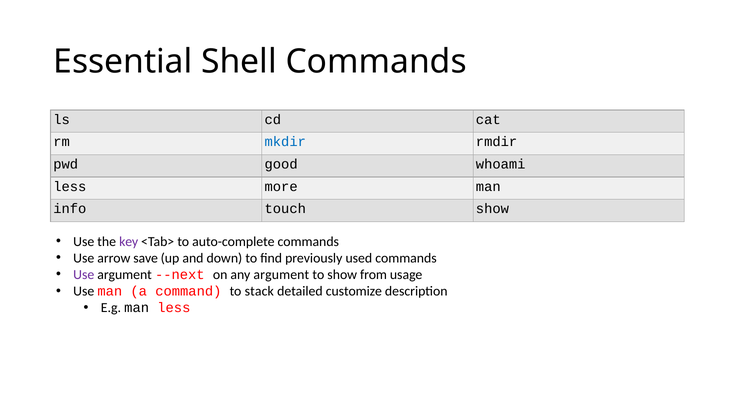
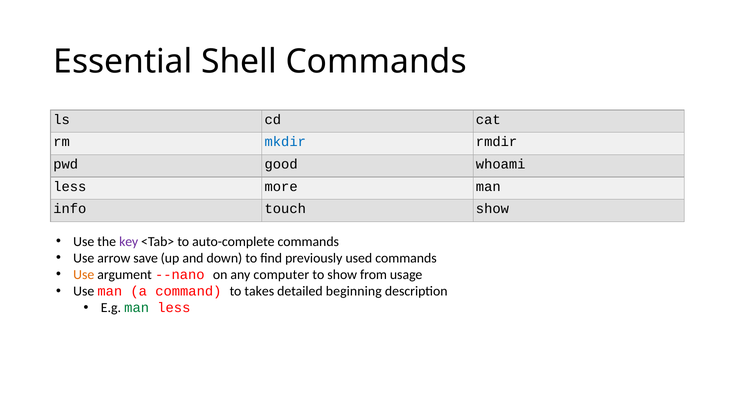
Use colour: purple -> orange (84, 275)
--next: --next -> --nano (180, 275)
any argument: argument -> computer (281, 275)
stack: stack -> takes (259, 292)
customize: customize -> beginning (354, 292)
man colour: black -> green (137, 308)
